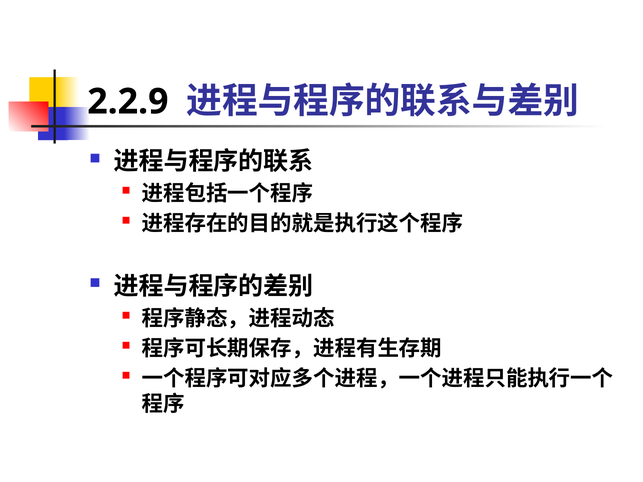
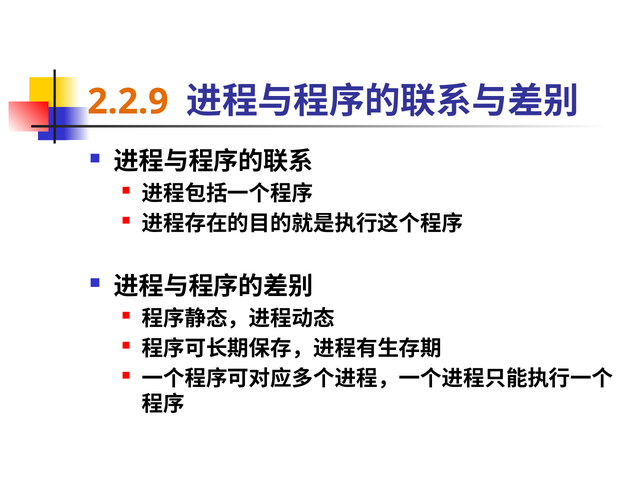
2.2.9 colour: black -> orange (128, 102)
